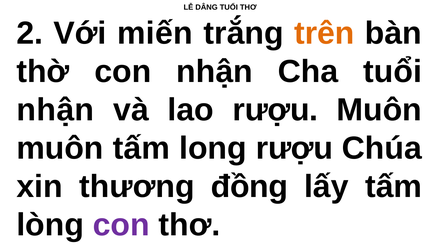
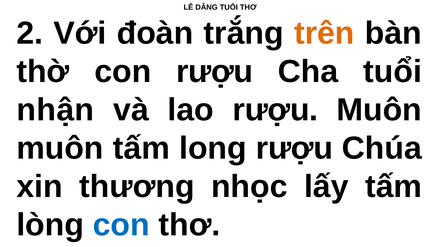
miến: miến -> đoàn (155, 33)
con nhận: nhận -> rượu (215, 72)
đồng: đồng -> nhọc (249, 187)
con colour: purple -> blue (121, 225)
